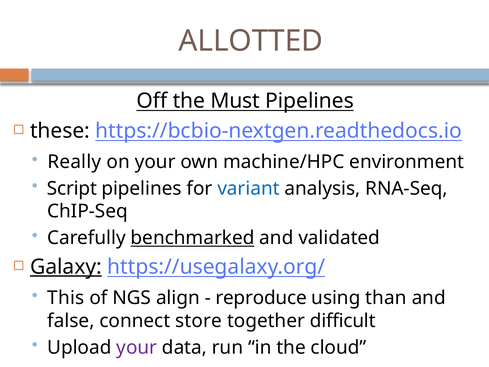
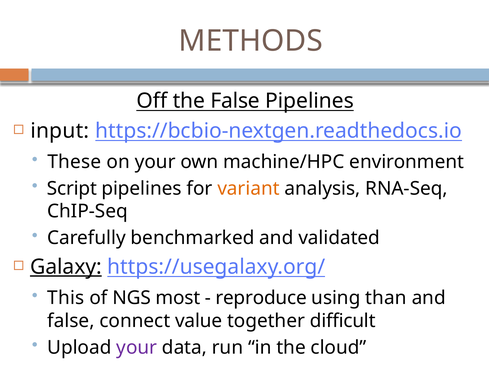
ALLOTTED: ALLOTTED -> METHODS (251, 41)
the Must: Must -> False (235, 101)
these: these -> input (60, 131)
Really: Really -> These (74, 162)
variant colour: blue -> orange (248, 188)
benchmarked underline: present -> none (193, 238)
align: align -> most (178, 298)
store: store -> value (199, 321)
